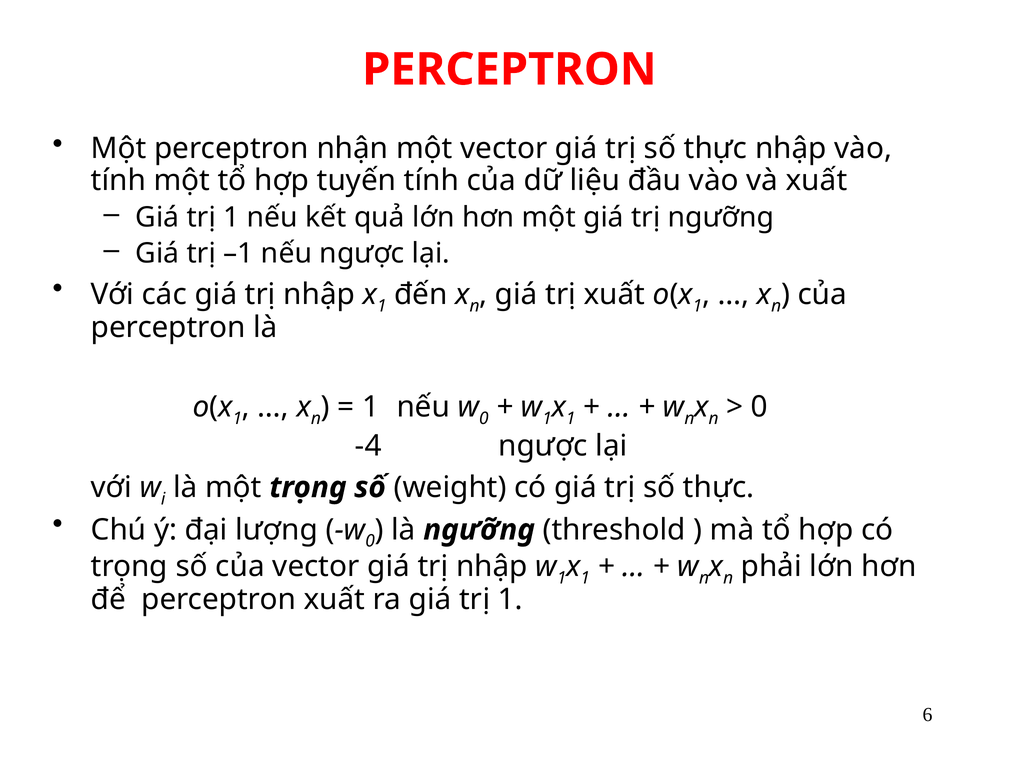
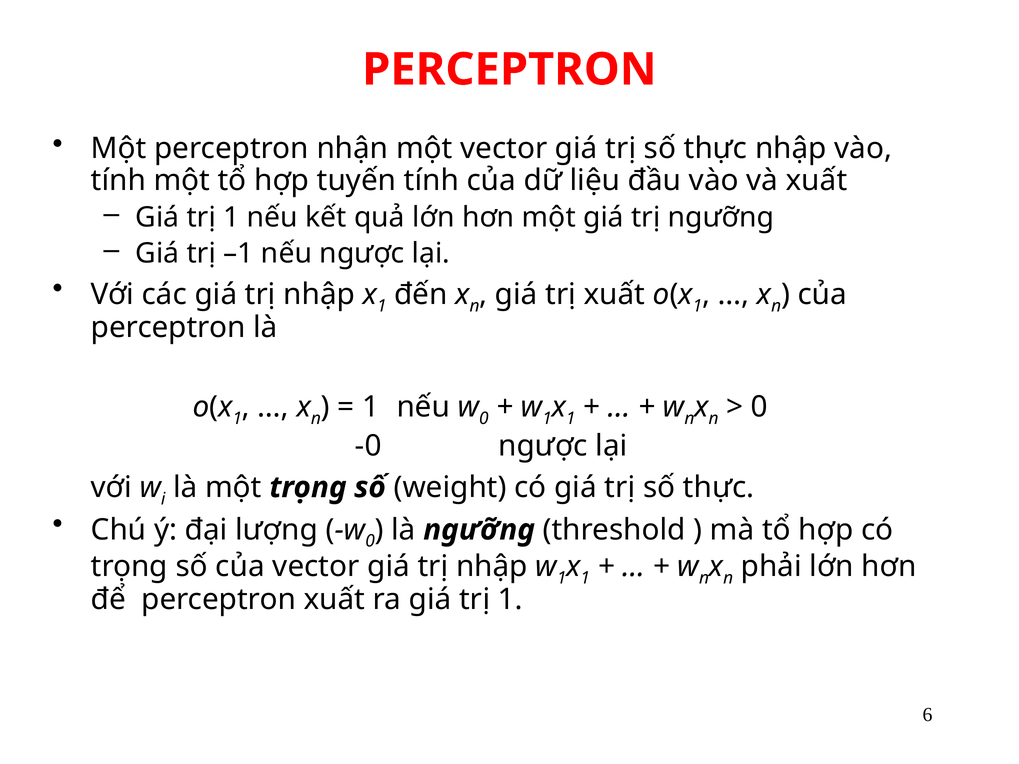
-4: -4 -> -0 (368, 446)
